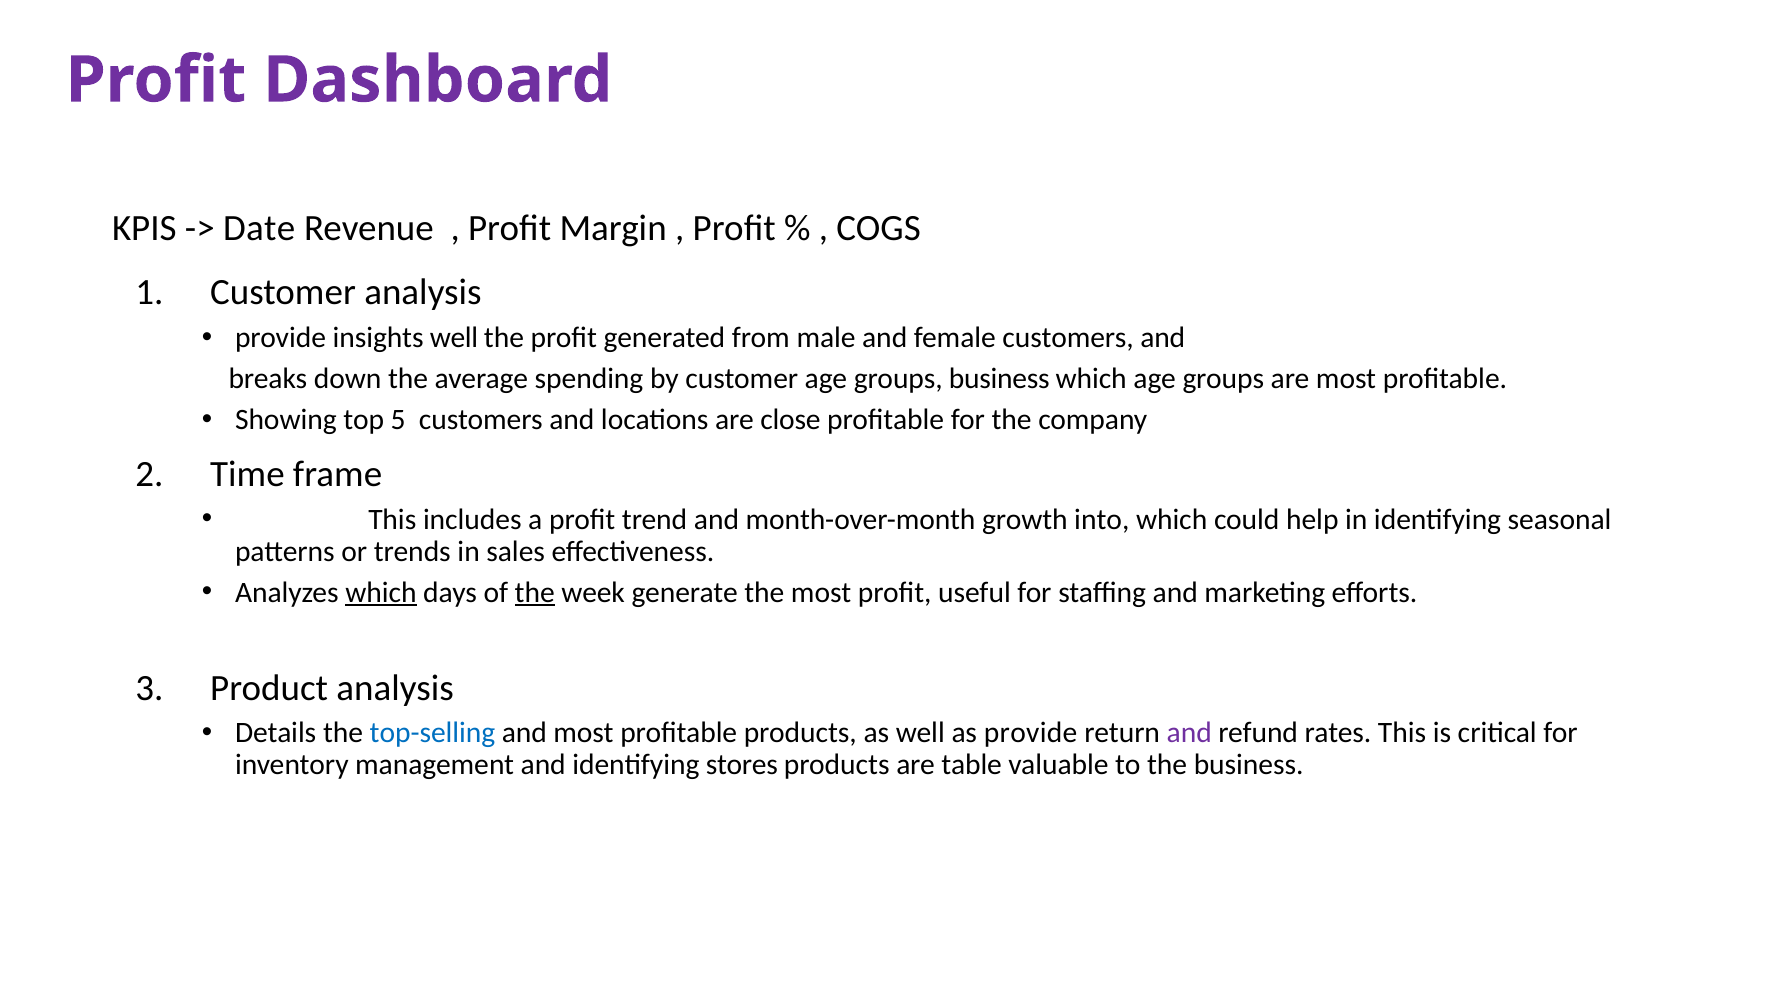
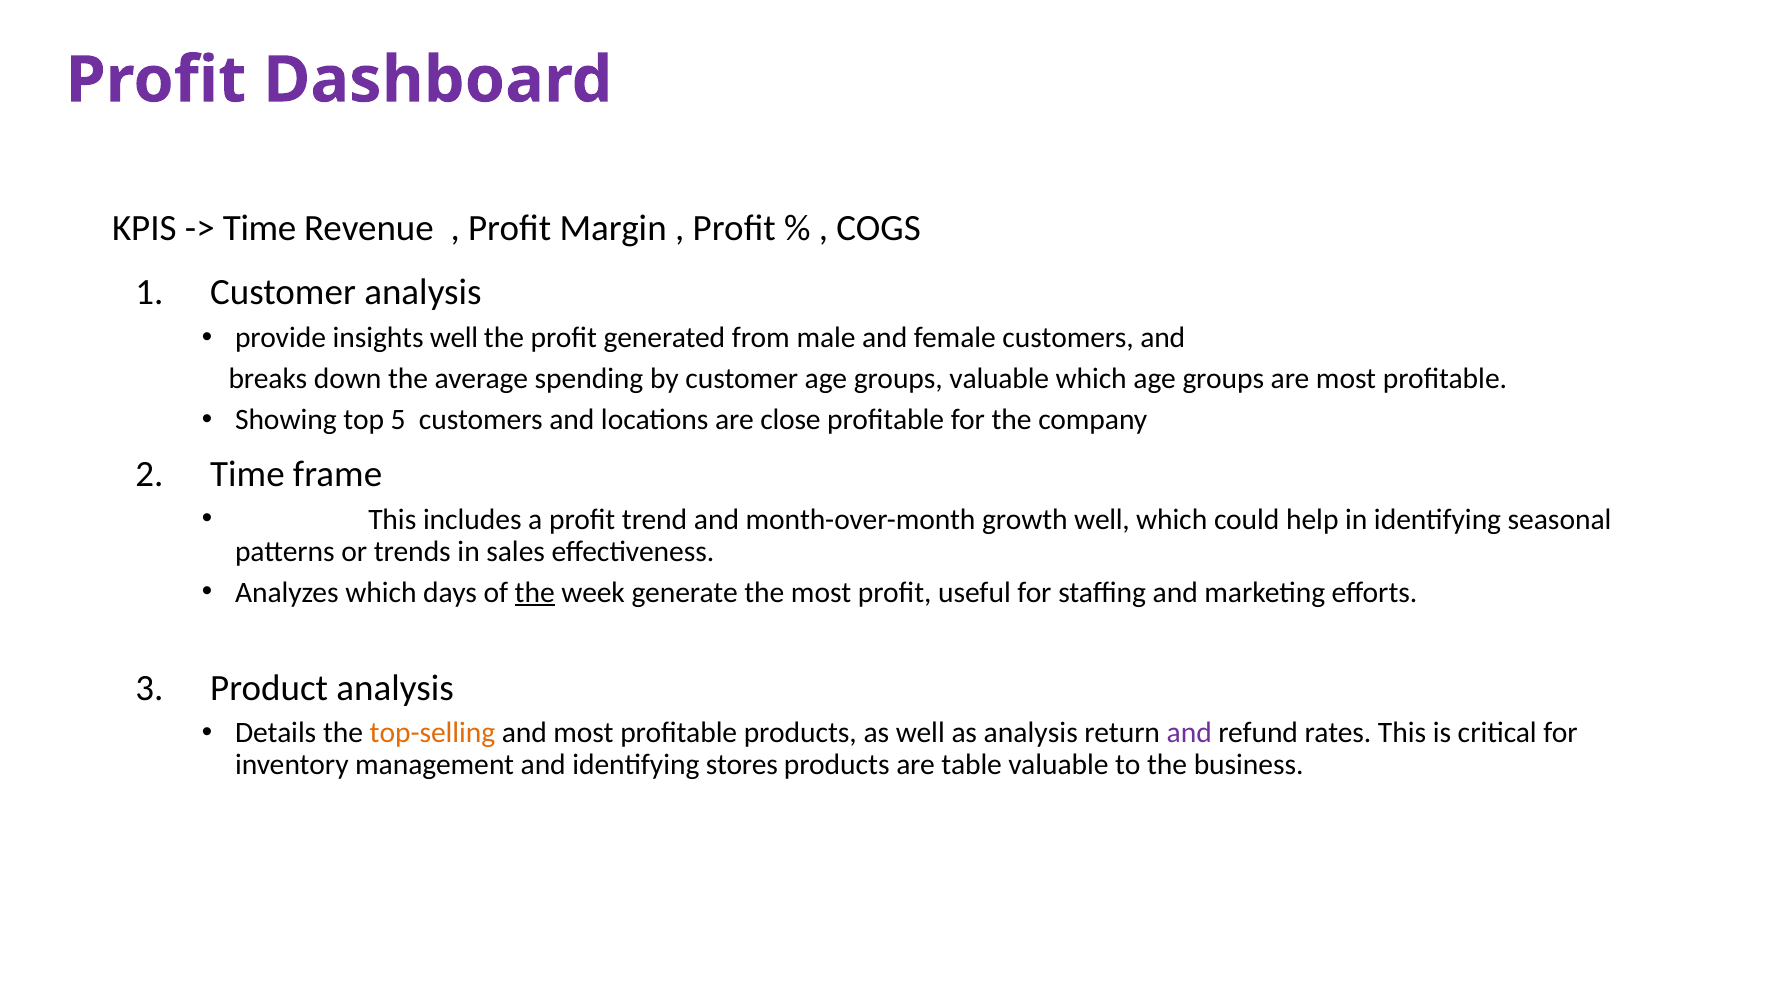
Date: Date -> Time (260, 228)
groups business: business -> valuable (999, 379)
growth into: into -> well (1102, 519)
which underline: present -> none (381, 592)
top-selling colour: blue -> orange (432, 733)
as provide: provide -> analysis (1031, 733)
